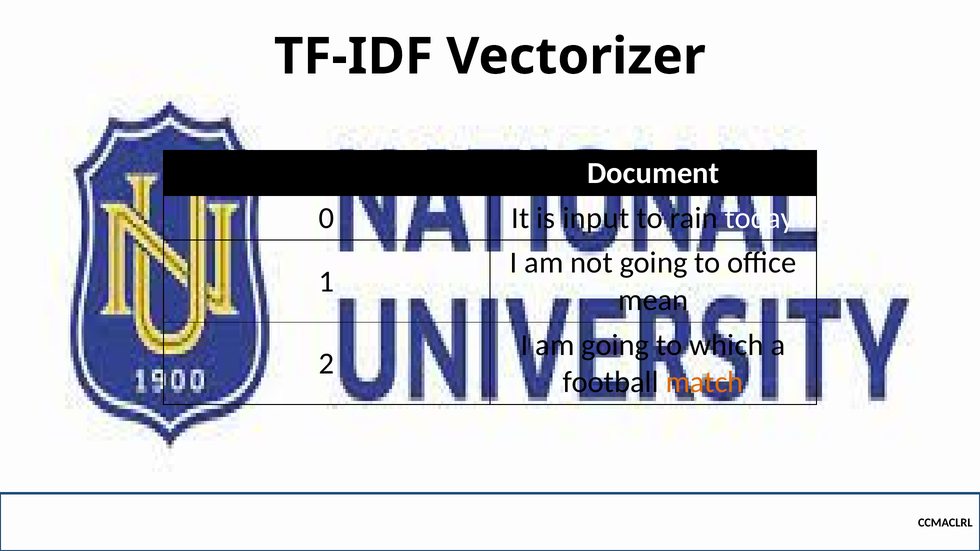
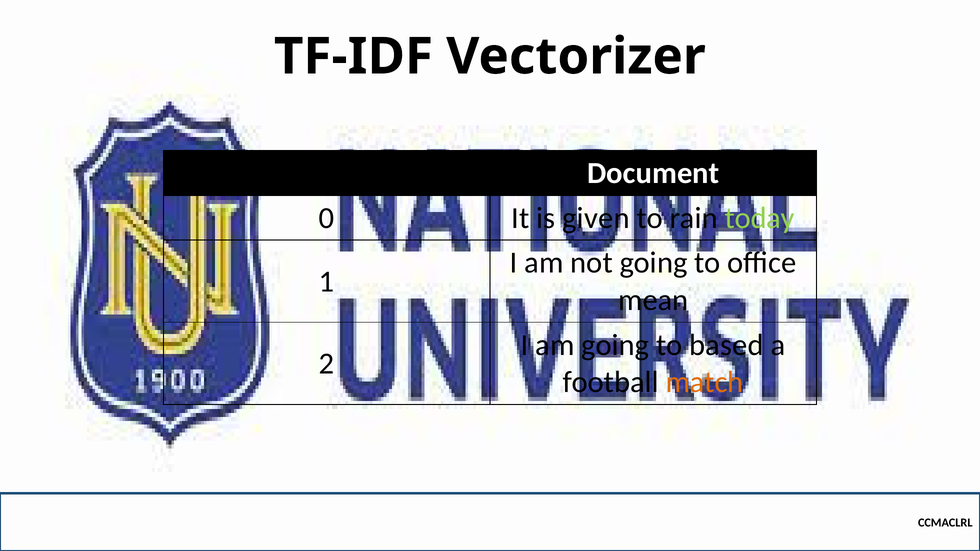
input: input -> given (596, 218)
today colour: white -> light green (760, 218)
which: which -> based (726, 345)
